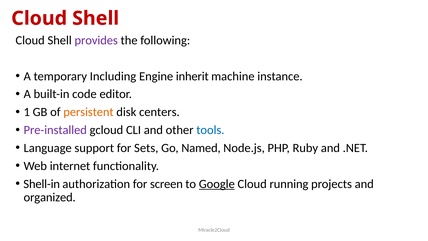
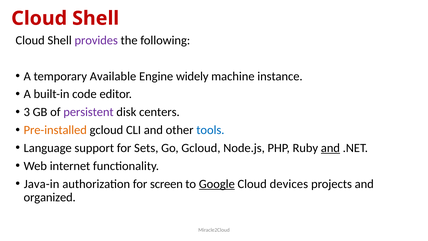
Including: Including -> Available (113, 76)
inherit: inherit -> widely (192, 76)
1: 1 -> 3 (27, 112)
persistent colour: orange -> purple (88, 112)
Pre-installed colour: purple -> orange (55, 130)
Go Named: Named -> Gcloud (201, 148)
and underline: none -> present (330, 148)
Shell-in: Shell-in -> Java-in (42, 184)
running: running -> devices (289, 184)
